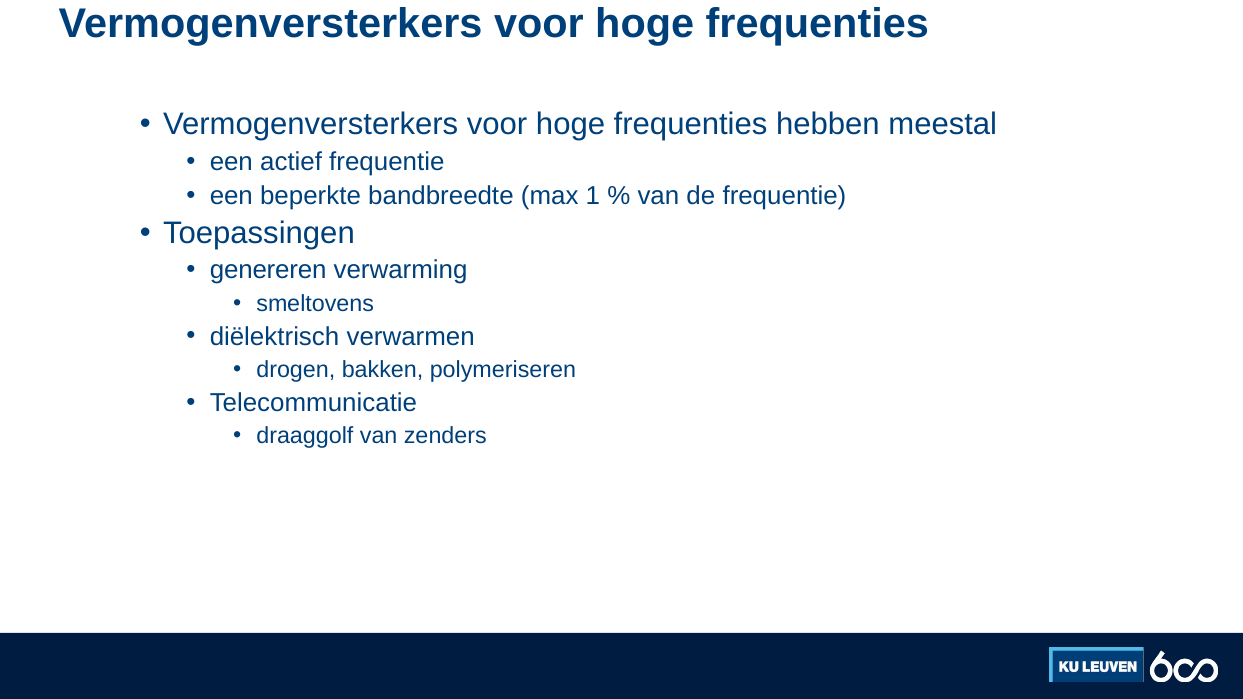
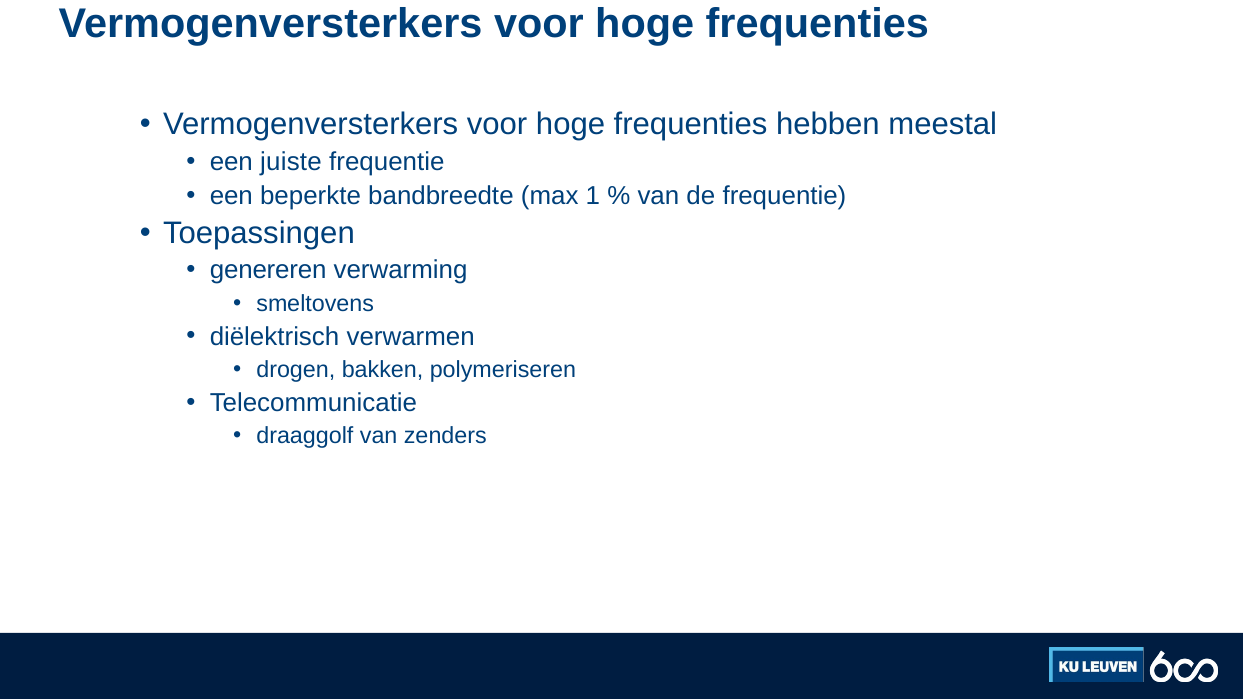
actief: actief -> juiste (291, 162)
